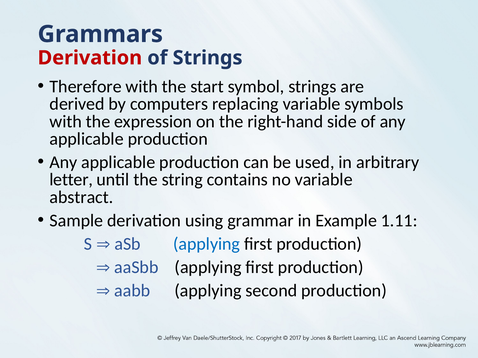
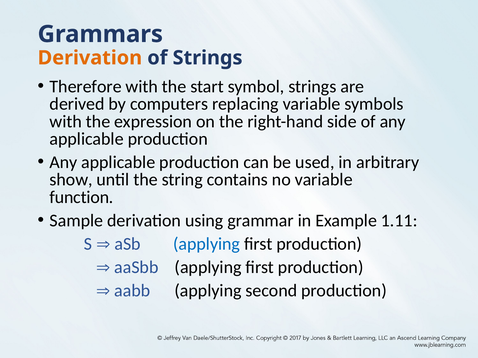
Derivation colour: red -> orange (90, 58)
letter: letter -> show (71, 180)
abstract: abstract -> function (81, 197)
